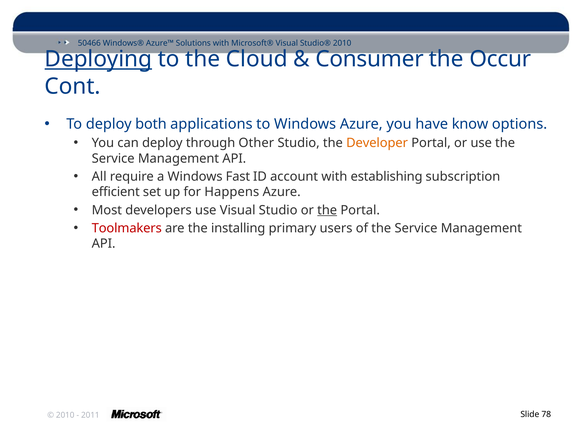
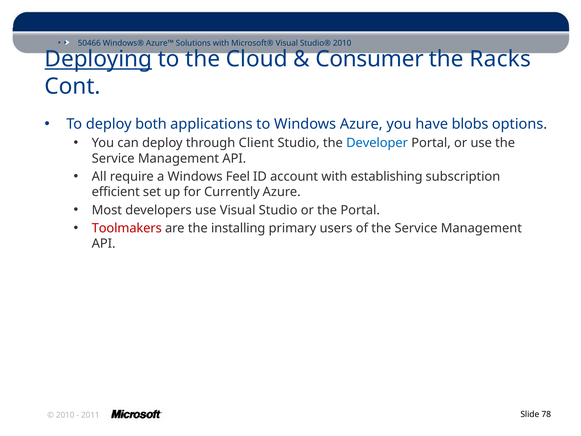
Occur: Occur -> Racks (500, 59)
know: know -> blobs (470, 124)
Other: Other -> Client (256, 143)
Developer colour: orange -> blue (377, 143)
Fast: Fast -> Feel (238, 176)
Happens: Happens -> Currently (232, 192)
the underline: present -> none (327, 210)
